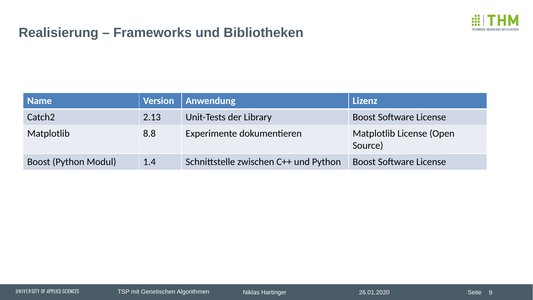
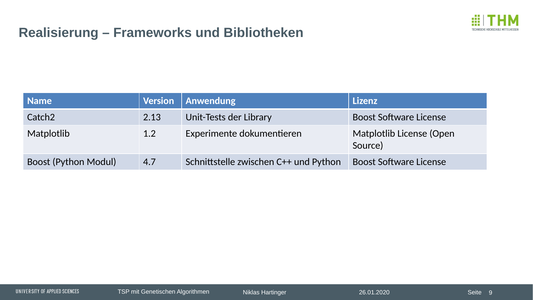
8.8: 8.8 -> 1.2 (149, 133)
1.4: 1.4 -> 4.7 (149, 162)
